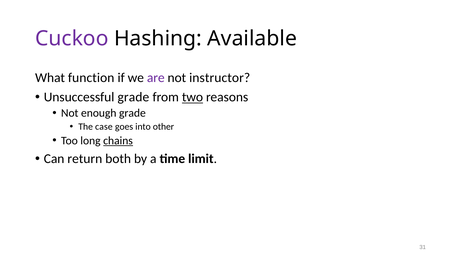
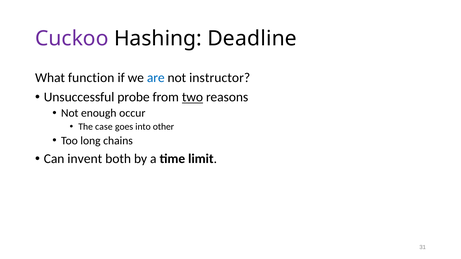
Available: Available -> Deadline (252, 39)
are colour: purple -> blue (156, 78)
Unsuccessful grade: grade -> probe (133, 97)
enough grade: grade -> occur (132, 113)
chains underline: present -> none (118, 141)
return: return -> invent (85, 159)
